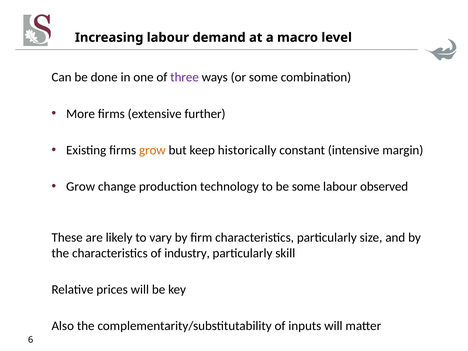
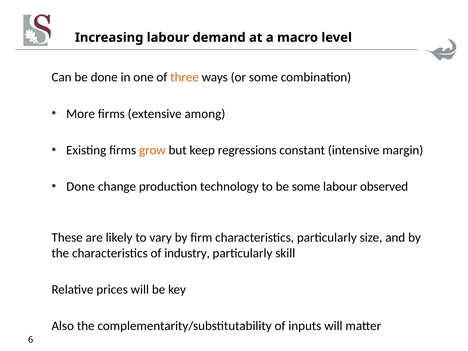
three colour: purple -> orange (185, 77)
further: further -> among (205, 114)
historically: historically -> regressions (247, 150)
Grow: Grow -> Done (81, 187)
